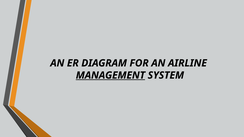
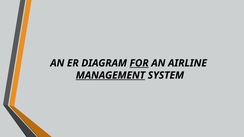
FOR underline: none -> present (139, 63)
